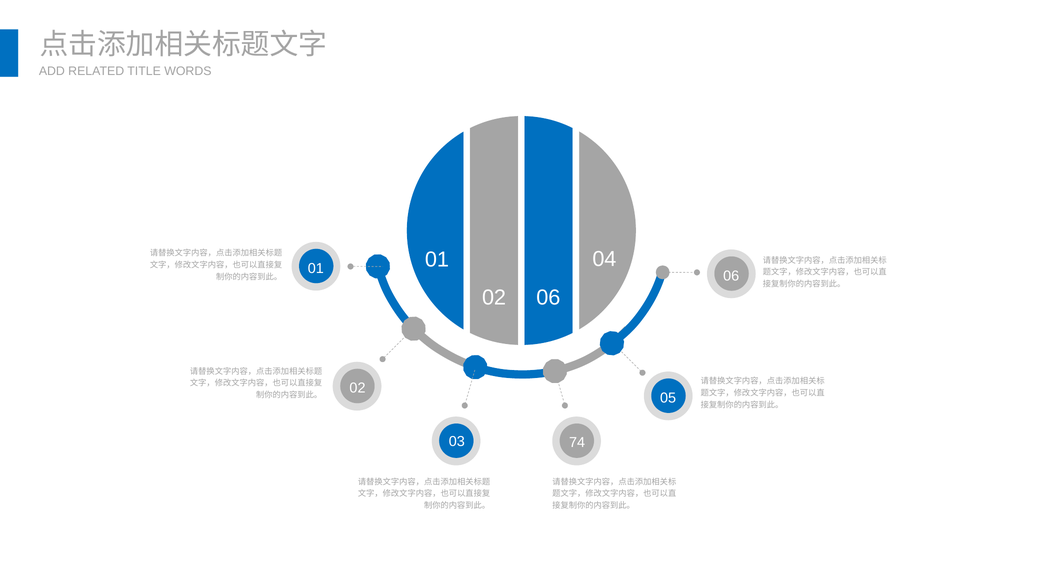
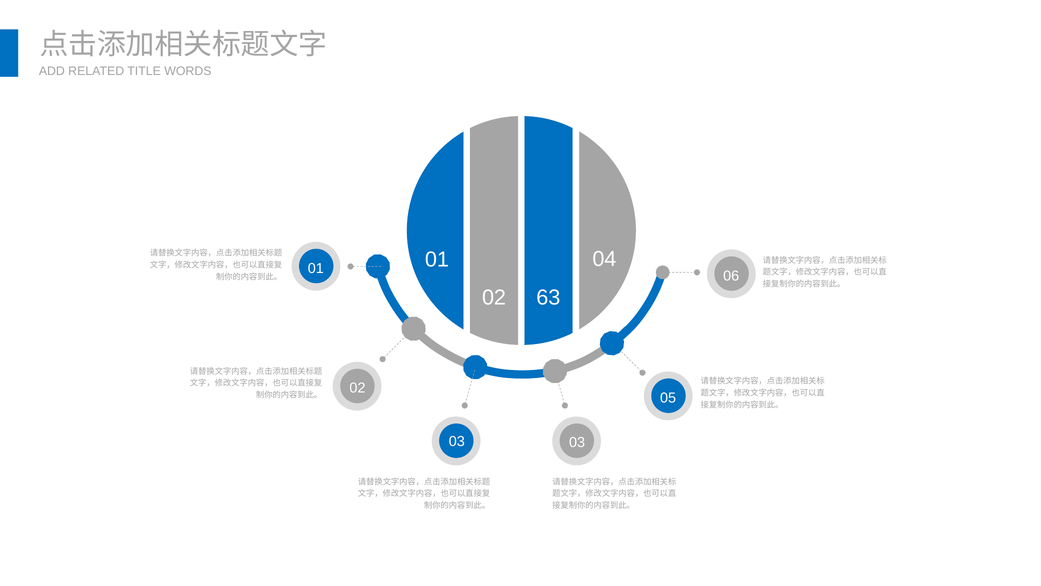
02 06: 06 -> 63 (548, 298)
03 74: 74 -> 03 (577, 442)
